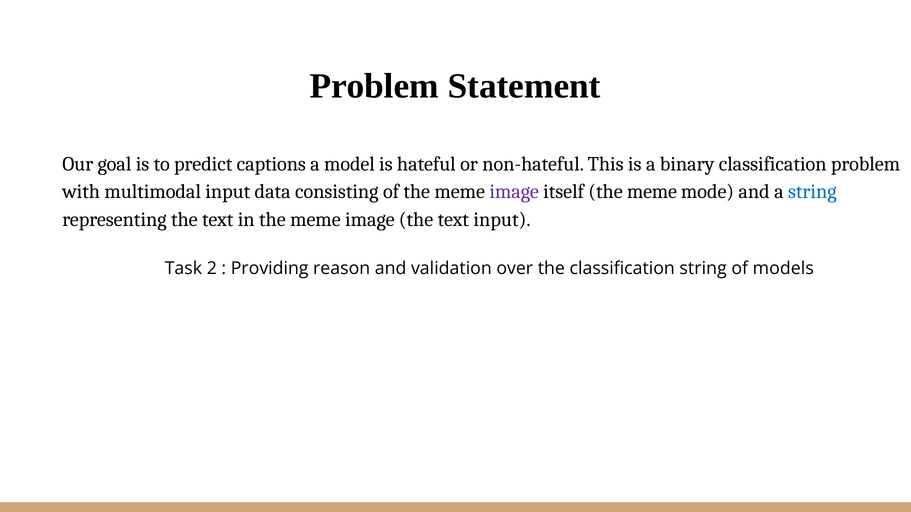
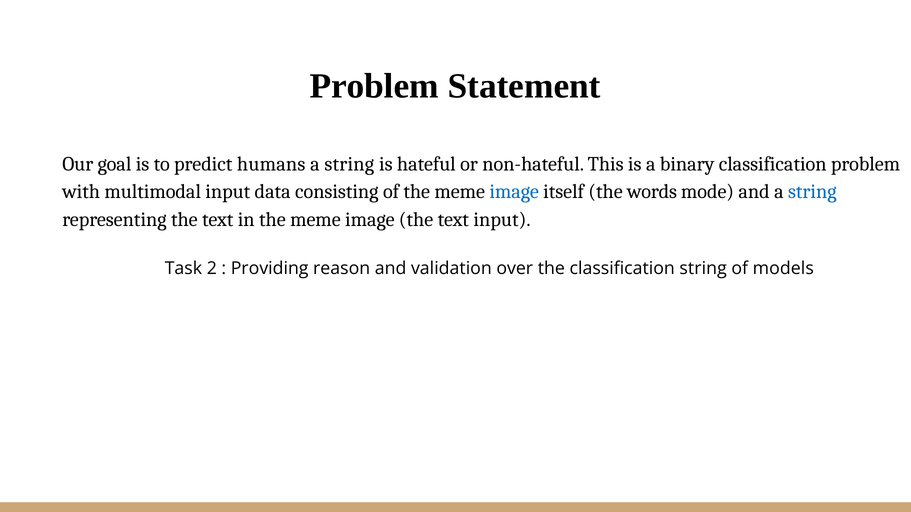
captions: captions -> humans (271, 164)
model: model -> string (349, 164)
image colour: purple -> blue (514, 192)
itself the meme: meme -> words (652, 192)
